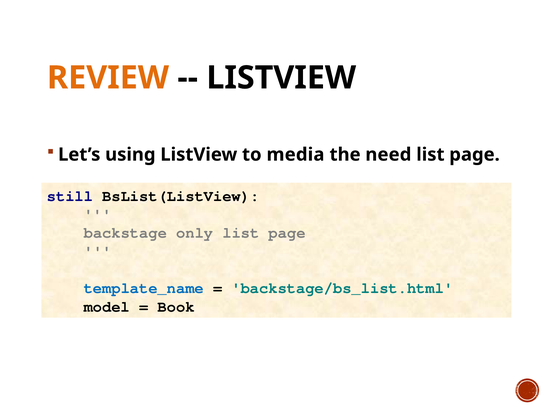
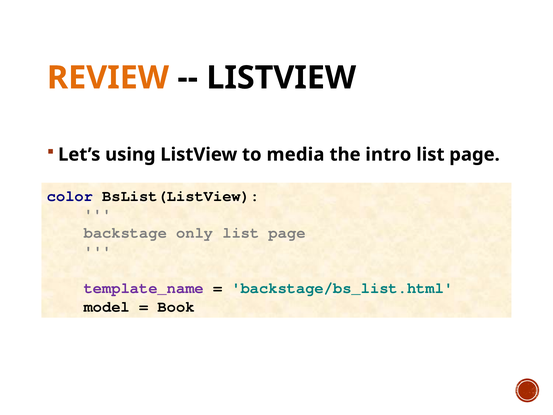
need: need -> intro (388, 154)
still: still -> color (70, 196)
template_name colour: blue -> purple (144, 288)
